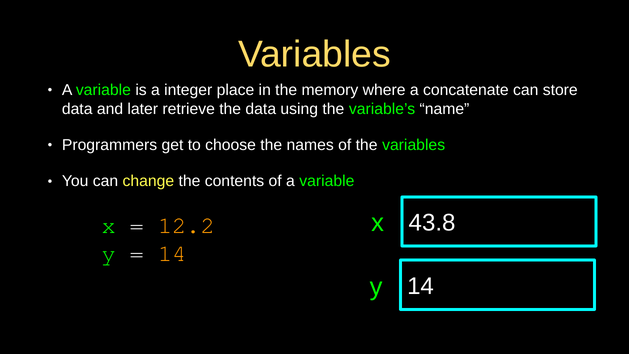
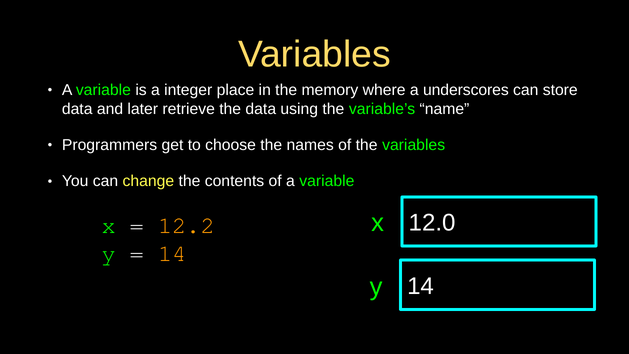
concatenate: concatenate -> underscores (466, 90)
43.8: 43.8 -> 12.0 (432, 223)
